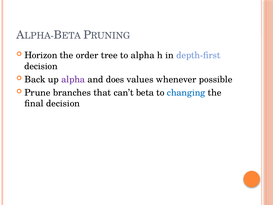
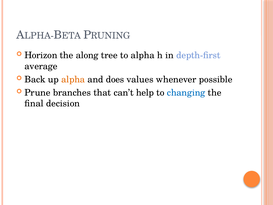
order: order -> along (87, 55)
decision: decision -> average (41, 66)
alpha colour: purple -> orange (73, 79)
beta: beta -> help (145, 93)
